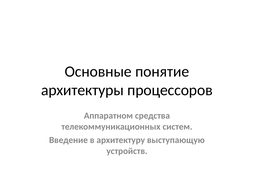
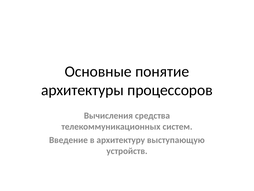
Аппаратном: Аппаратном -> Вычисления (108, 115)
